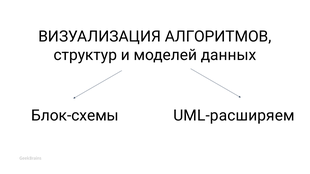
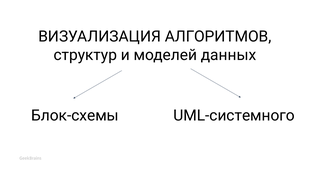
UML-расширяем: UML-расширяем -> UML-системного (234, 116)
